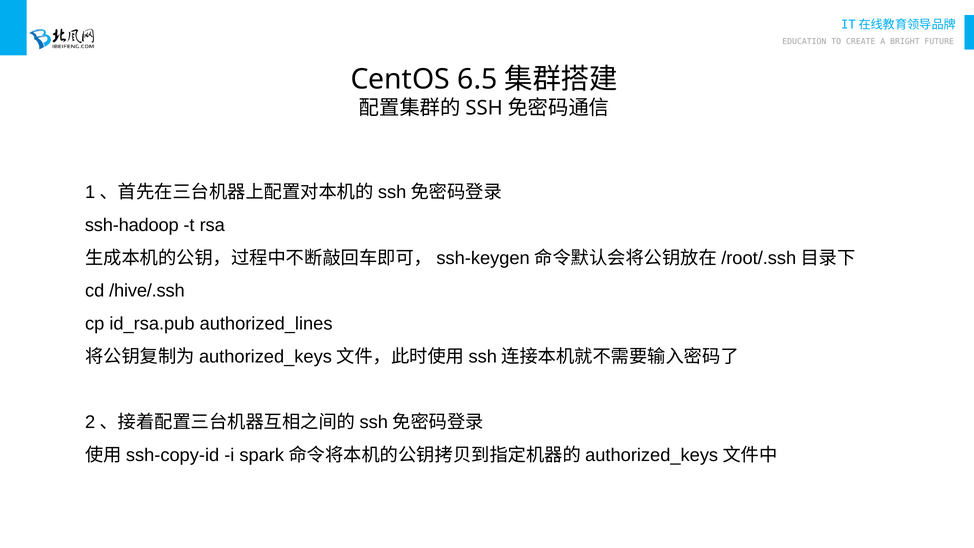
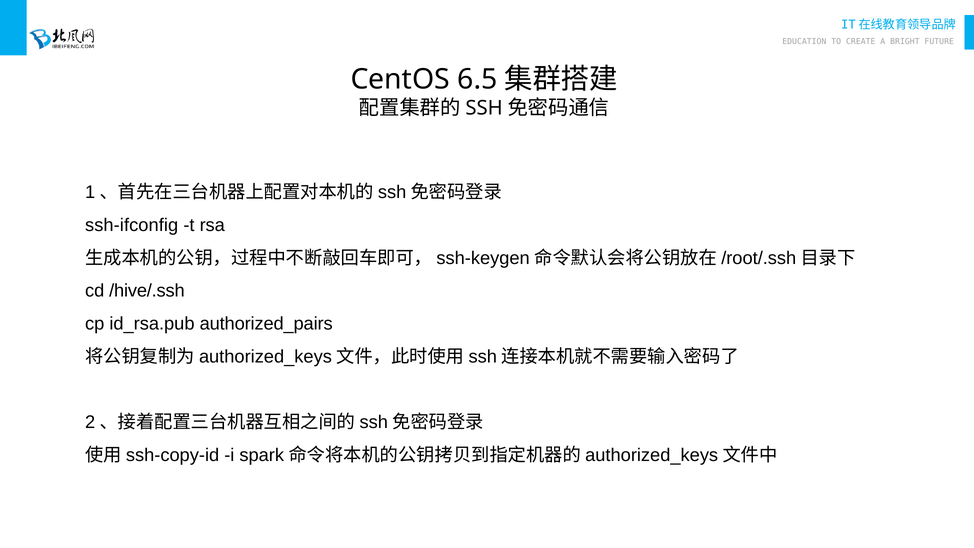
ssh-hadoop: ssh-hadoop -> ssh-ifconfig (132, 225)
authorized_lines: authorized_lines -> authorized_pairs (266, 324)
